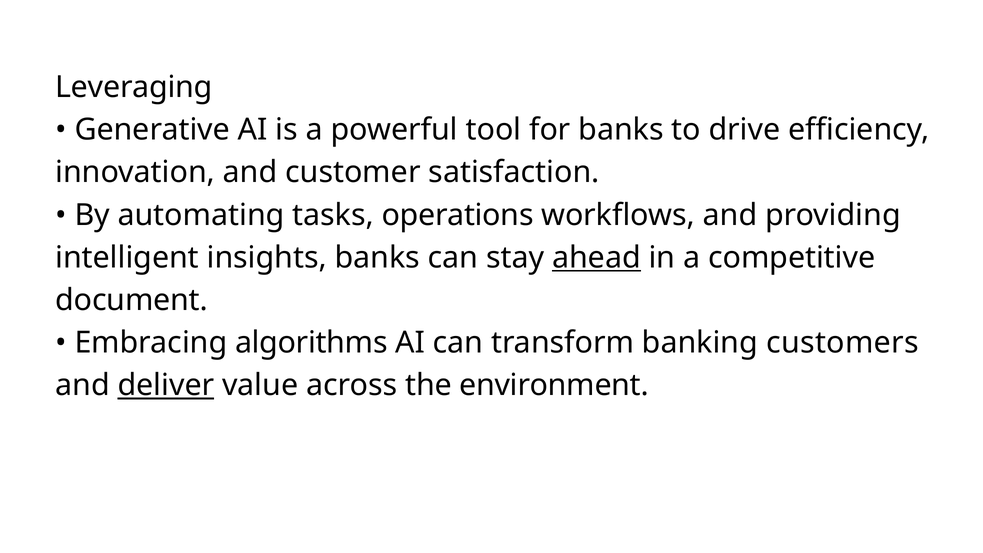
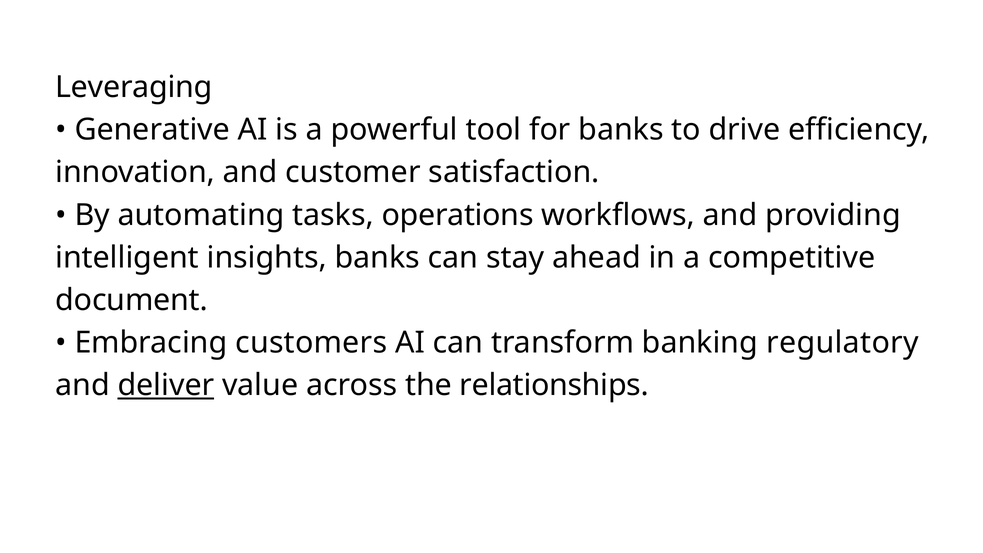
ahead underline: present -> none (596, 258)
algorithms: algorithms -> customers (311, 343)
customers: customers -> regulatory (842, 343)
environment: environment -> relationships (554, 385)
